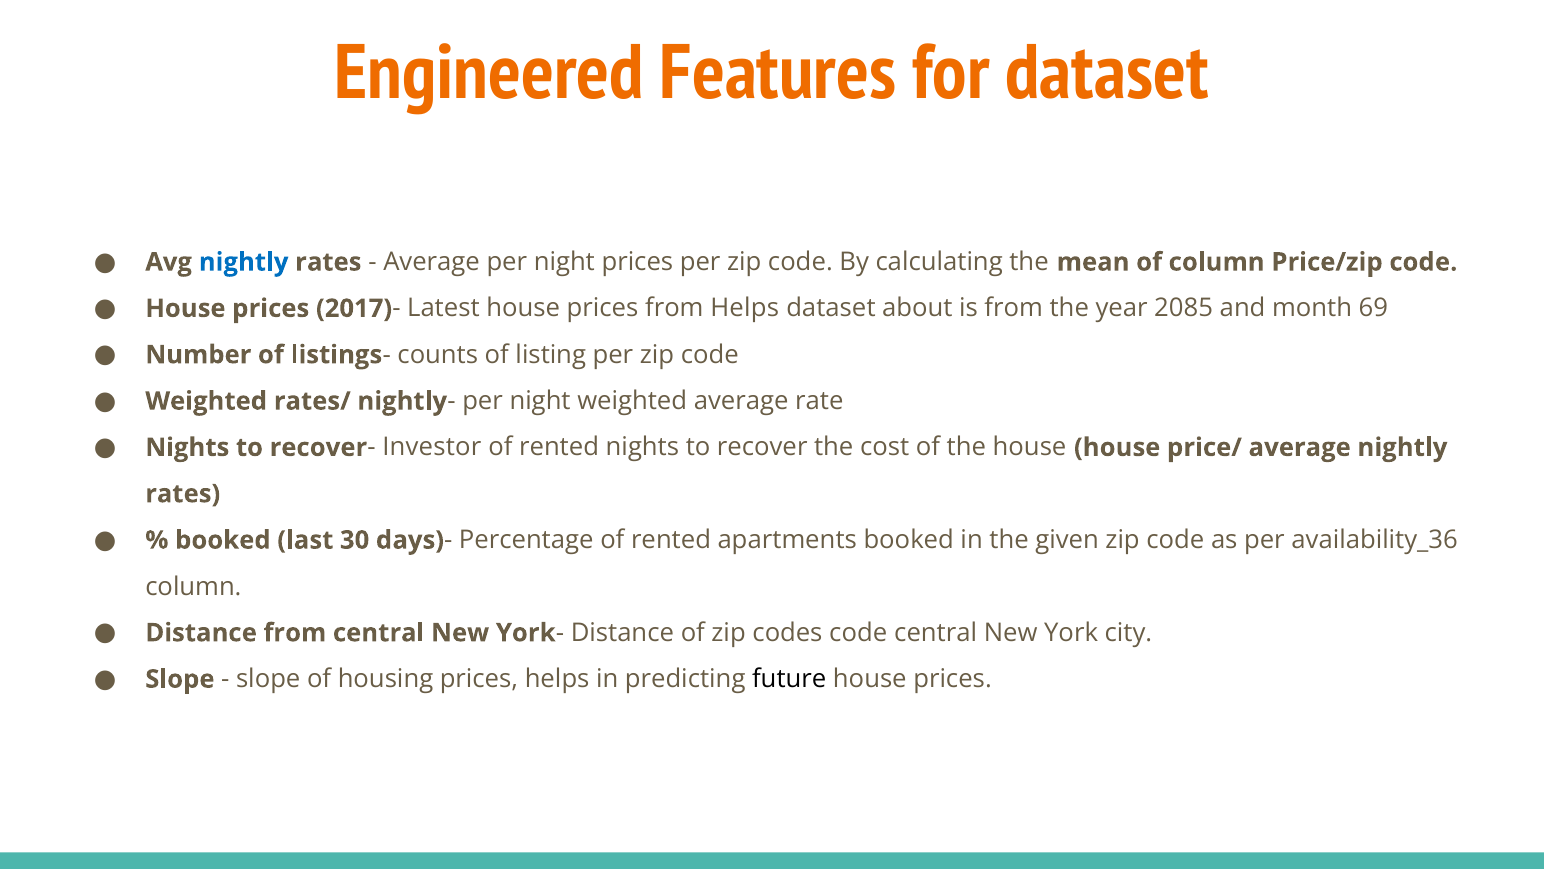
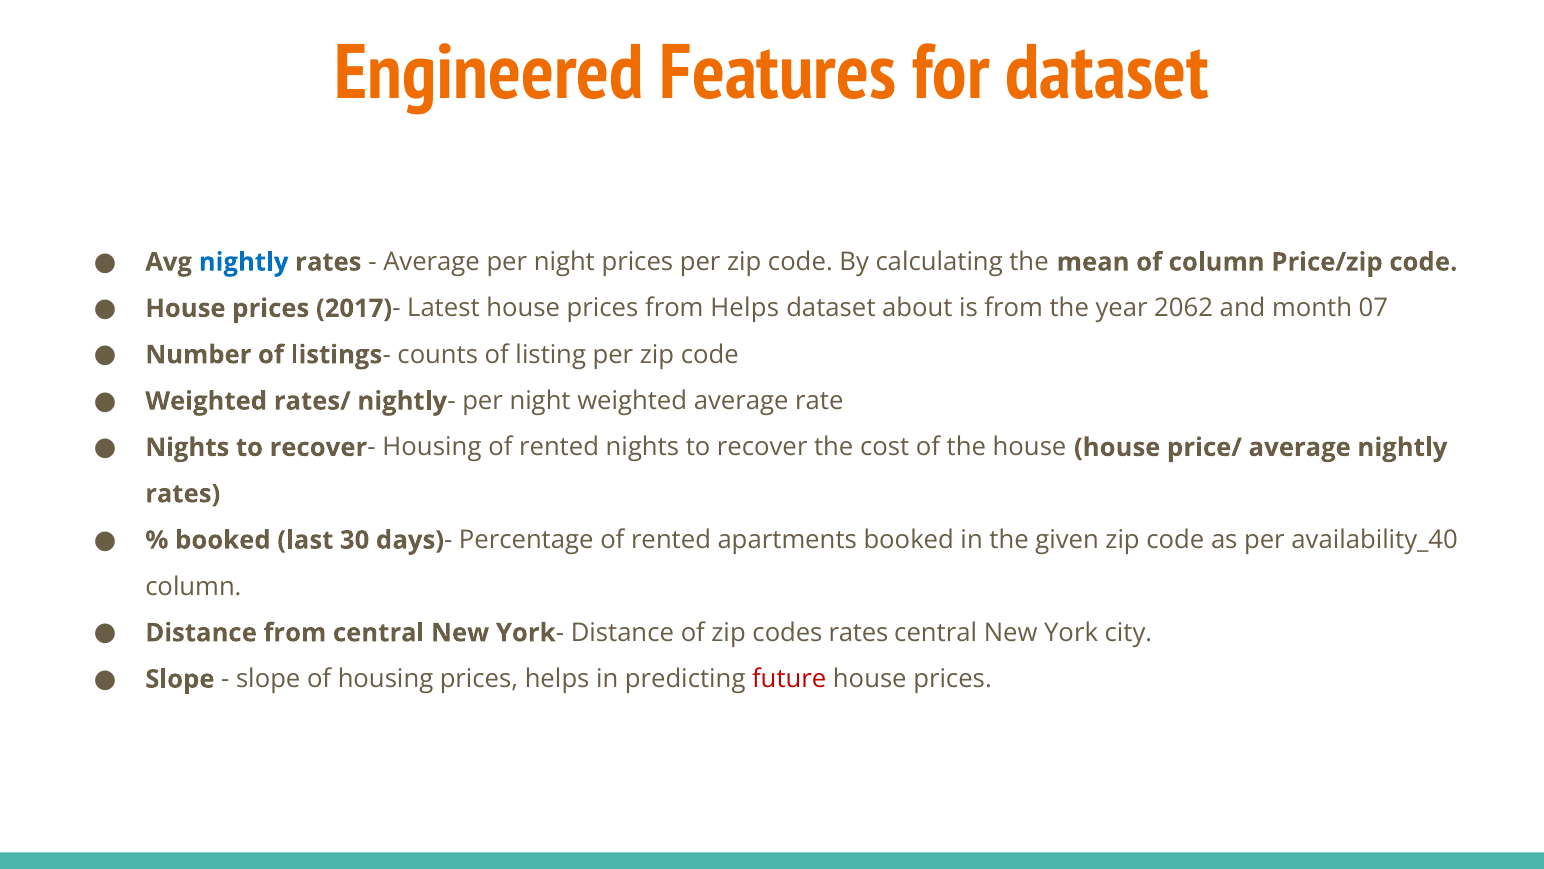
2085: 2085 -> 2062 (1184, 308)
69: 69 -> 07 (1373, 308)
recover- Investor: Investor -> Housing (432, 447)
availability_36: availability_36 -> availability_40 (1375, 540)
codes code: code -> rates (858, 633)
future colour: black -> red (789, 679)
